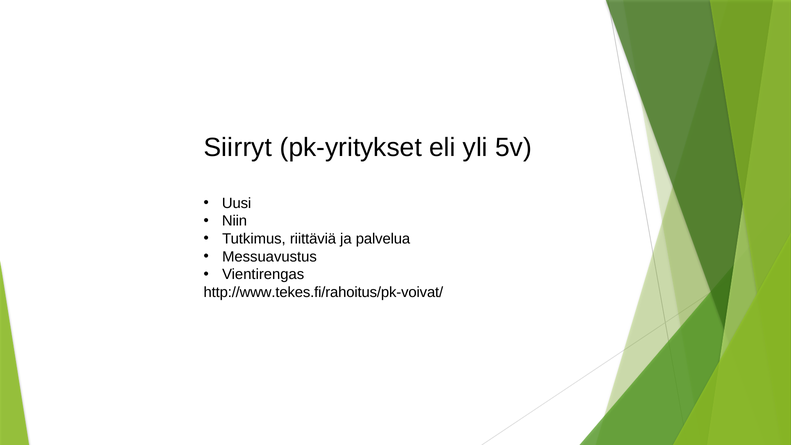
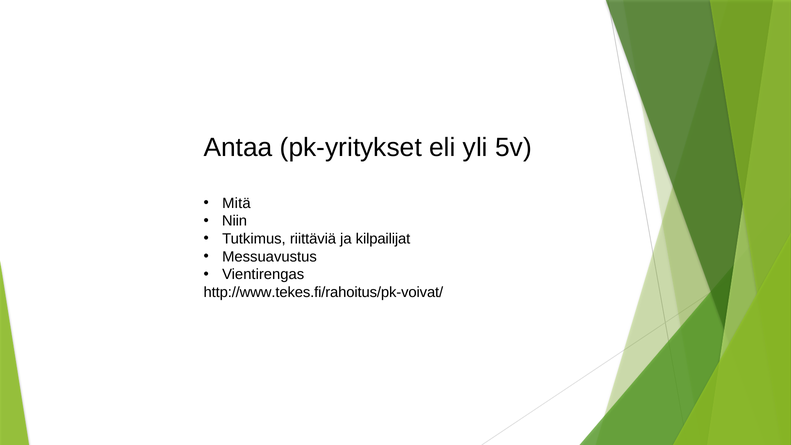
Siirryt: Siirryt -> Antaa (238, 148)
Uusi: Uusi -> Mitä (236, 203)
palvelua: palvelua -> kilpailijat (383, 239)
